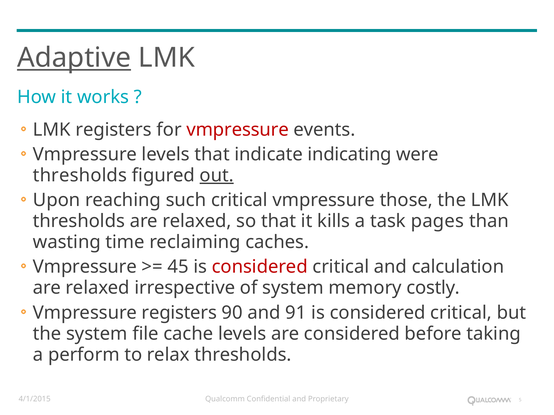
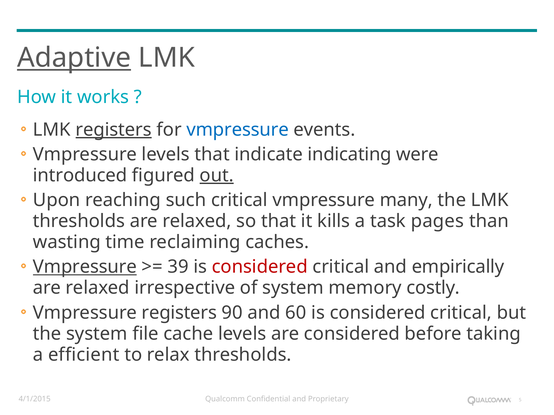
registers underline: none -> present (114, 130)
vmpressure colour: red -> blue (238, 130)
thresholds: thresholds -> introduced (80, 176)
those: those -> many (406, 200)
Vmpressure underline: none -> present (85, 267)
45: 45 -> 39 (178, 267)
calculation: calculation -> empirically (458, 267)
91: 91 -> 60 (296, 313)
perform: perform -> efficient (84, 355)
